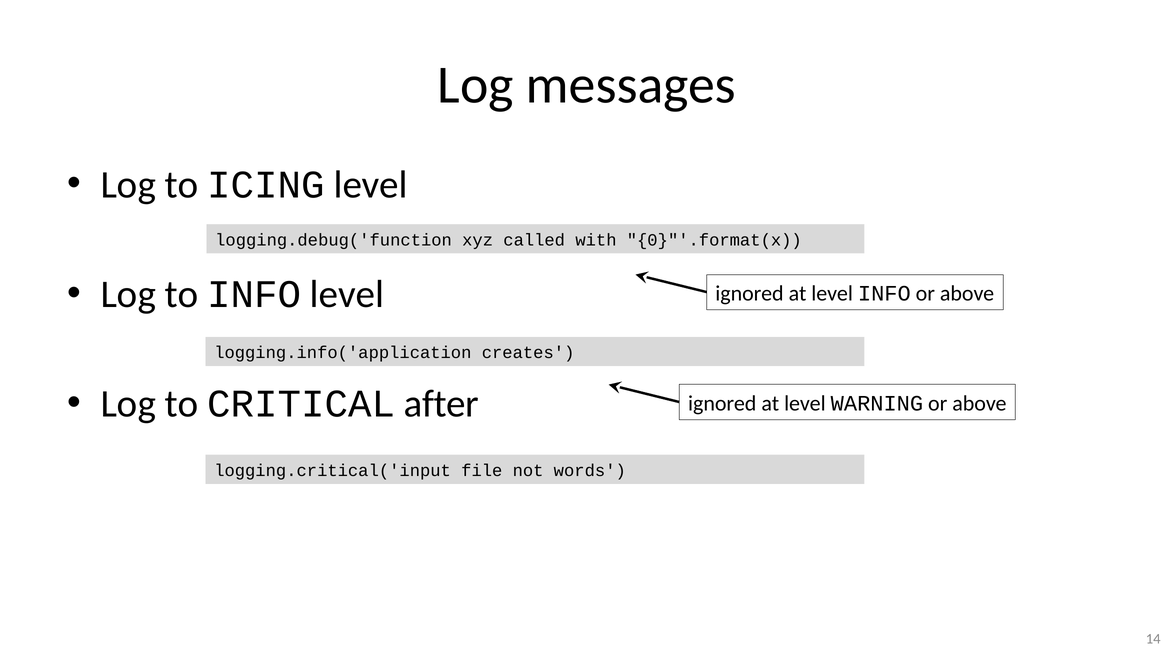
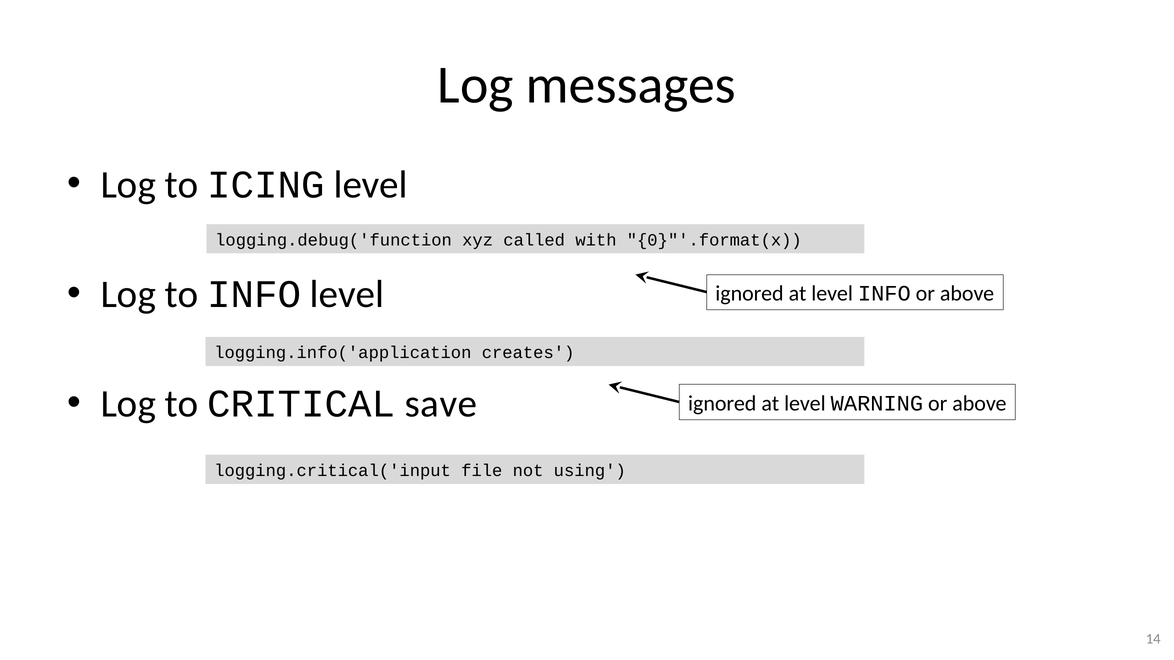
after: after -> save (441, 404)
words: words -> using (590, 471)
